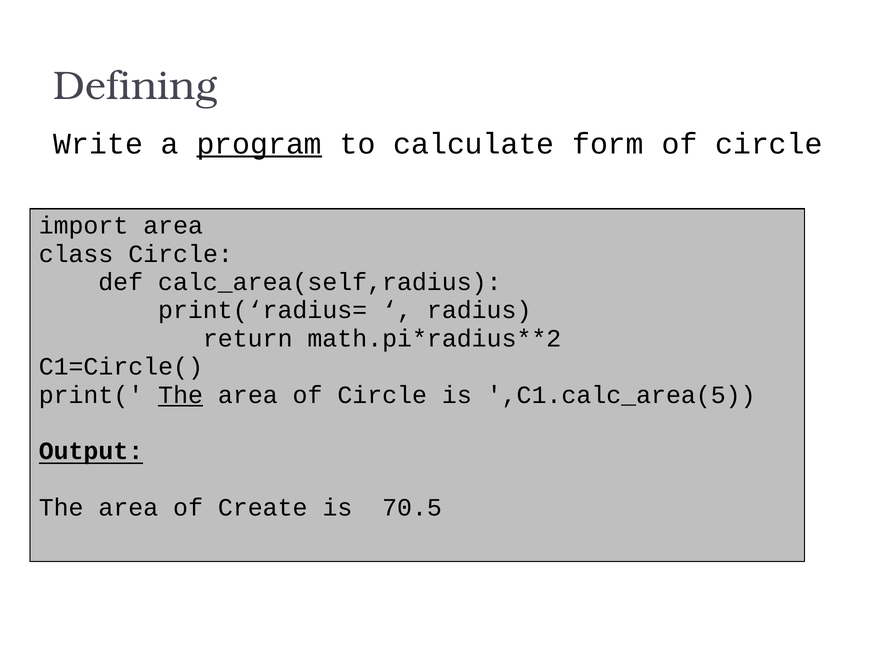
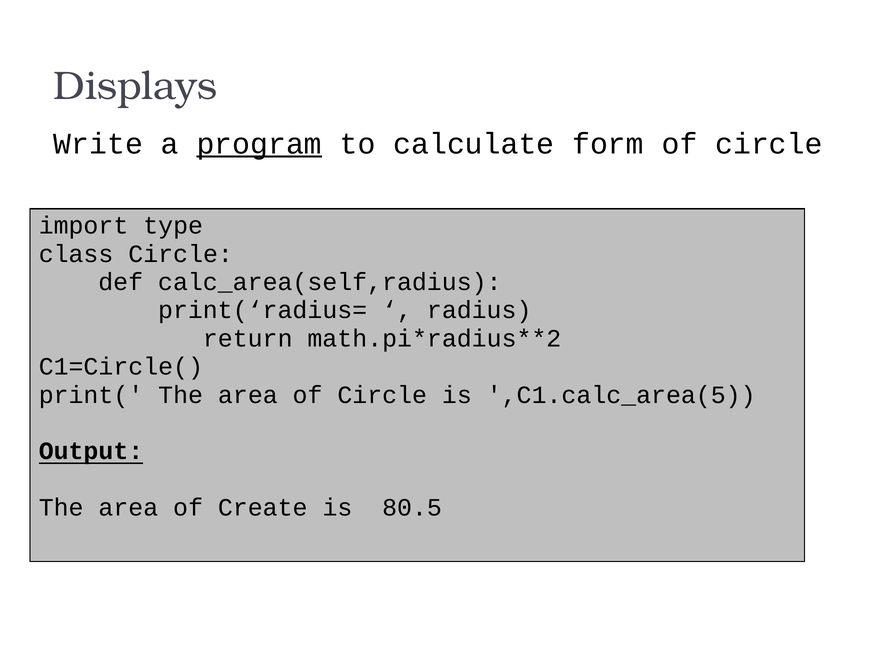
Defining: Defining -> Displays (136, 86)
import area: area -> type (173, 226)
The underline: present -> none (181, 395)
70.5: 70.5 -> 80.5 (412, 507)
